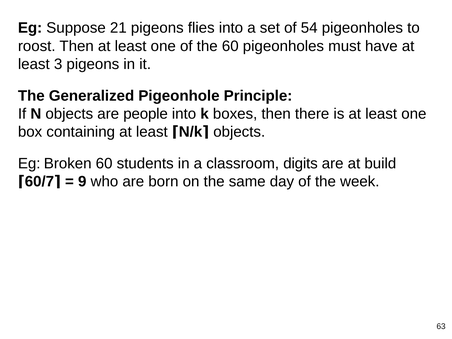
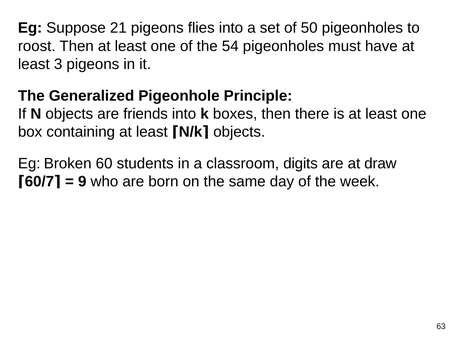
54: 54 -> 50 (309, 28)
the 60: 60 -> 54 (230, 46)
people: people -> friends (146, 114)
build: build -> draw (380, 164)
